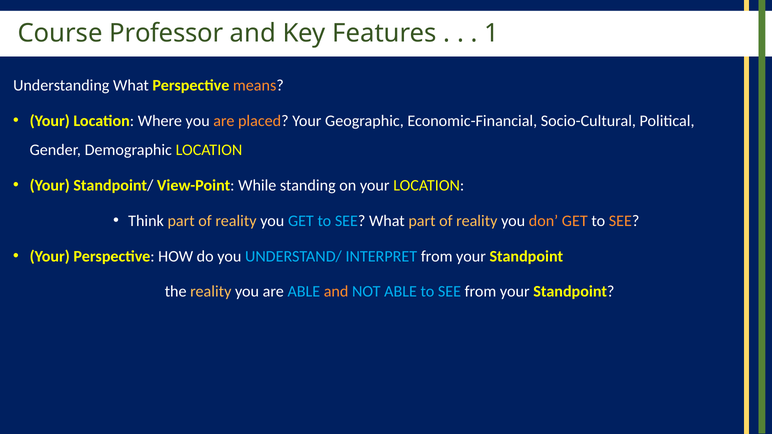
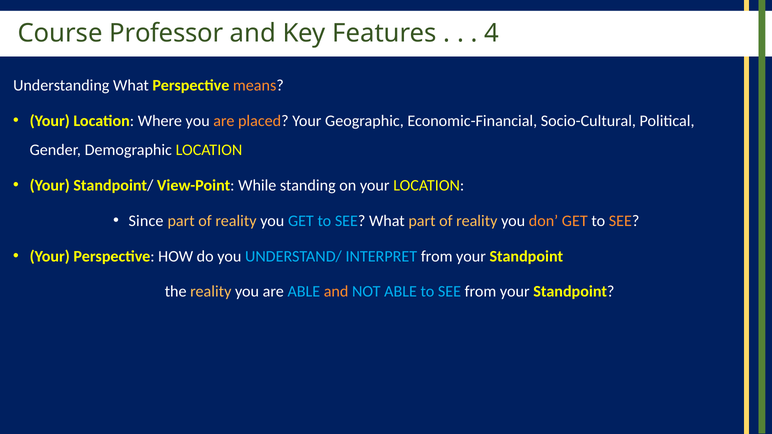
1: 1 -> 4 (492, 33)
Think: Think -> Since (146, 221)
